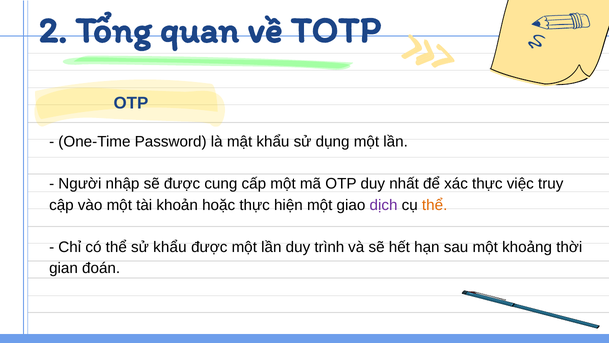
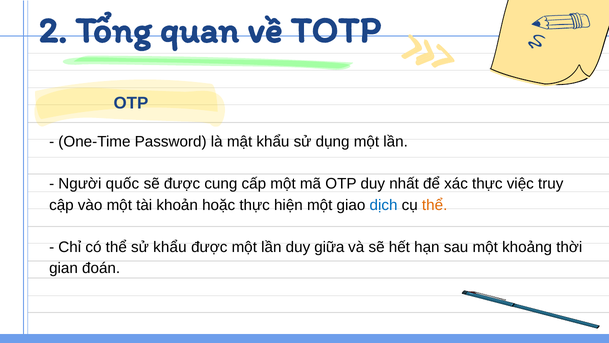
nhập: nhập -> quốc (122, 184)
dịch colour: purple -> blue (384, 205)
trình: trình -> giữa (329, 247)
